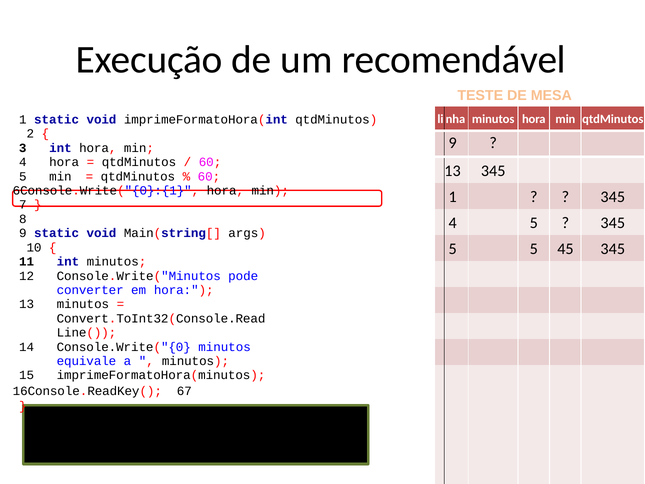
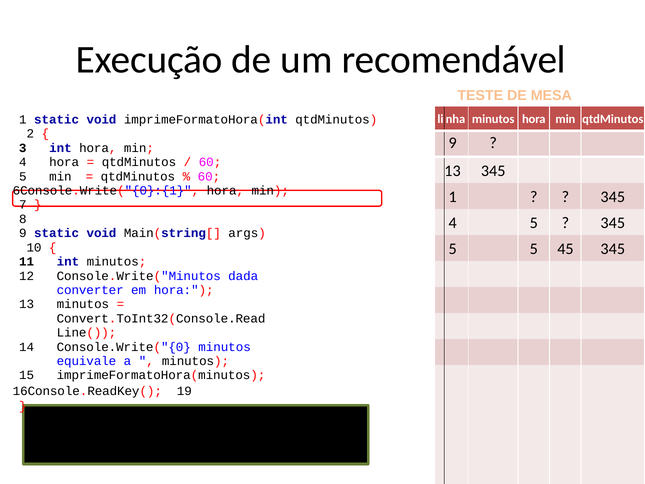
pode: pode -> dada (243, 276)
67: 67 -> 19 (184, 391)
